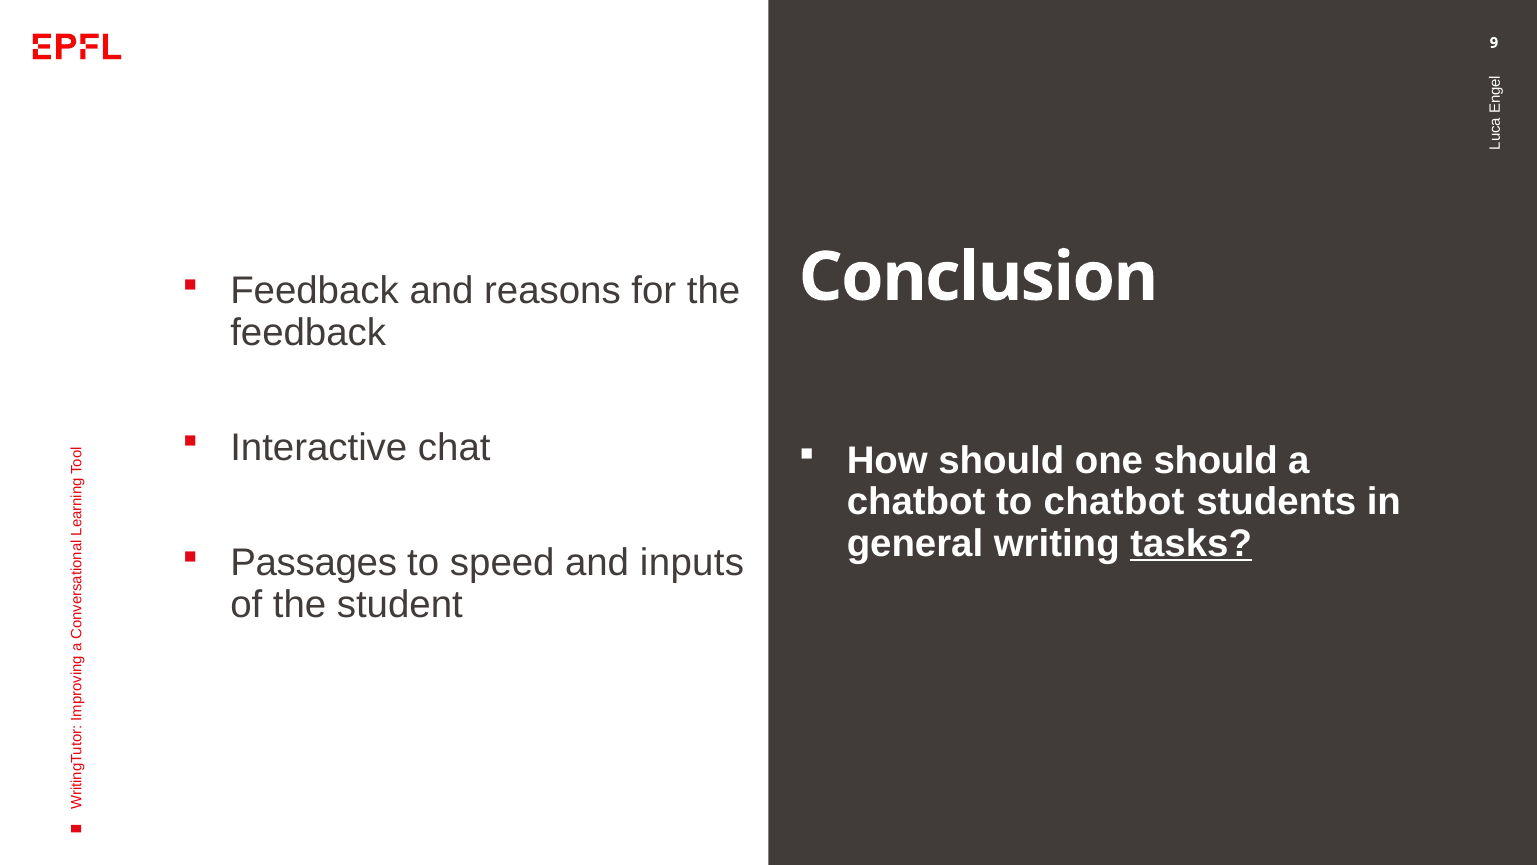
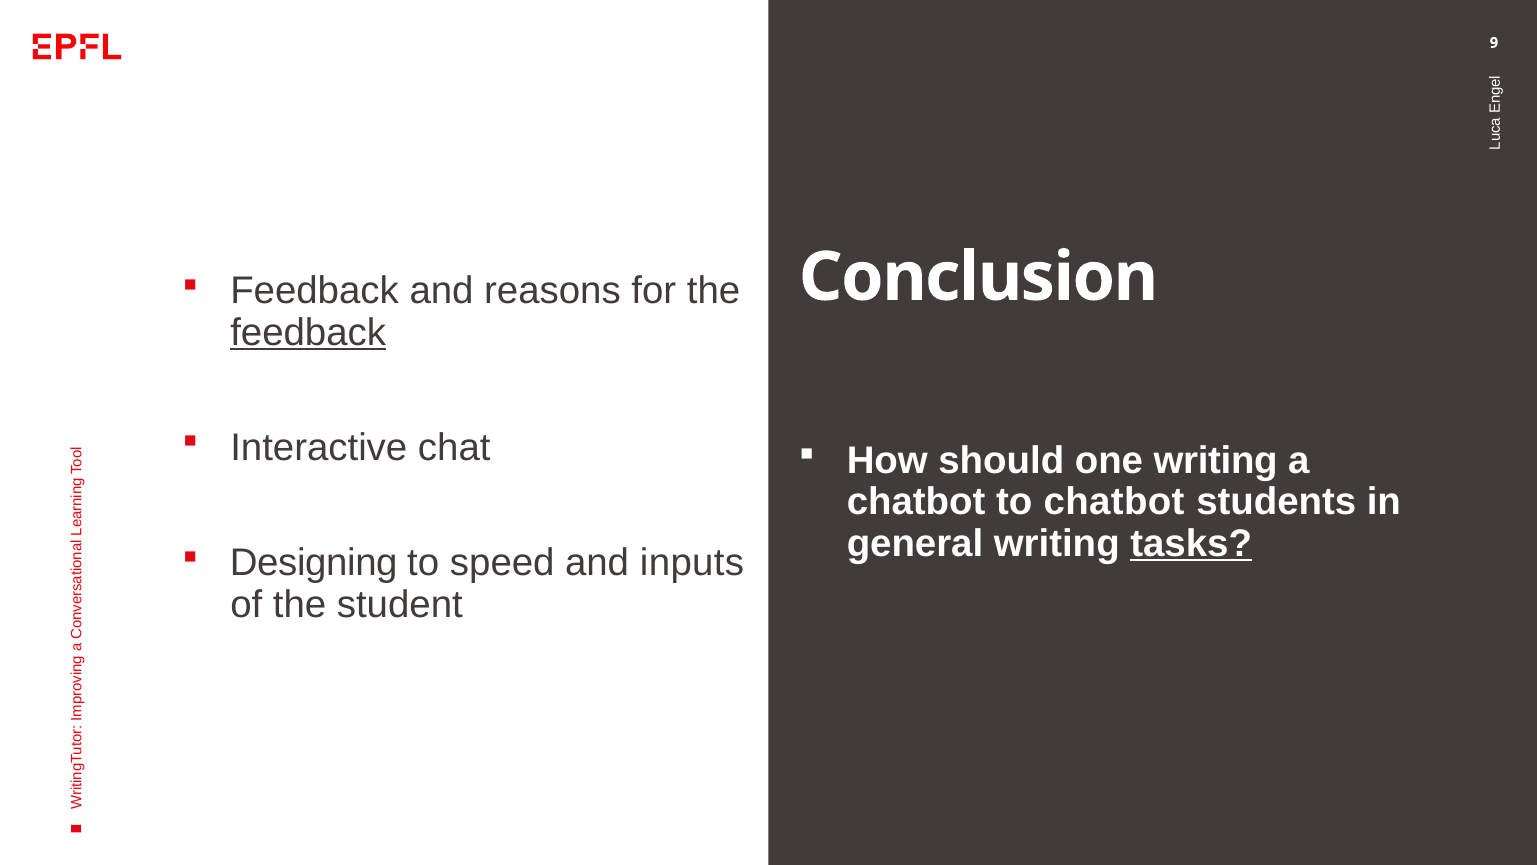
feedback underline: none -> present (308, 333)
one should: should -> writing (1216, 461)
Passages: Passages -> Designing (314, 563)
